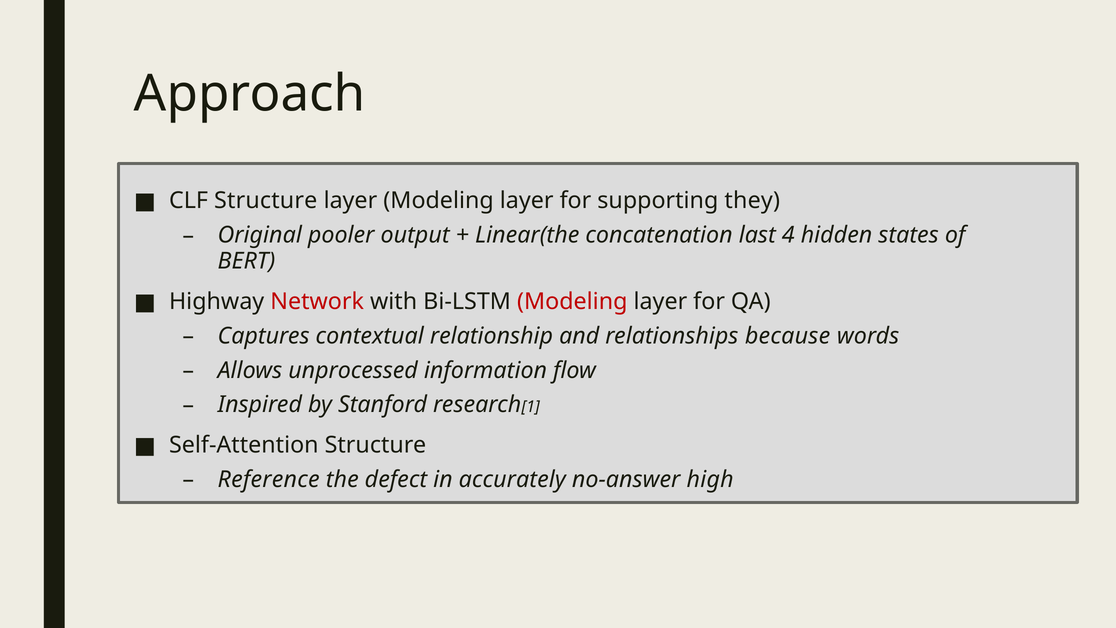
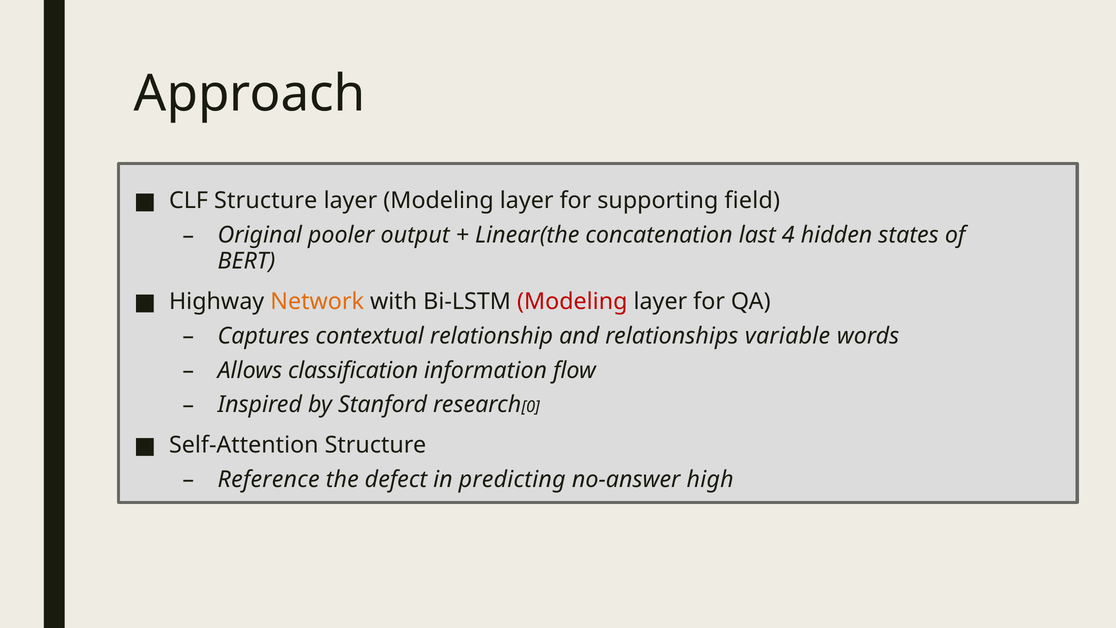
they: they -> field (752, 201)
Network colour: red -> orange (317, 301)
because: because -> variable (788, 336)
unprocessed: unprocessed -> classification (353, 370)
1: 1 -> 0 (531, 407)
accurately: accurately -> predicting (512, 479)
